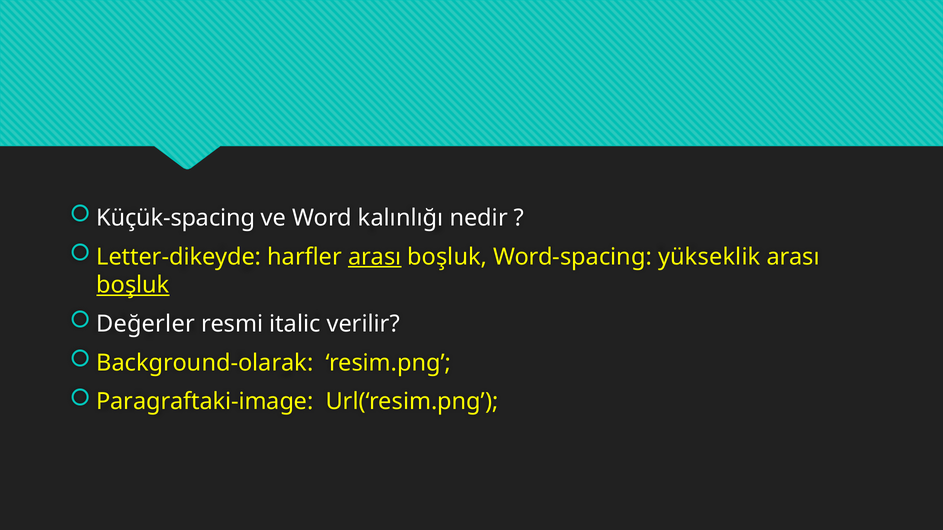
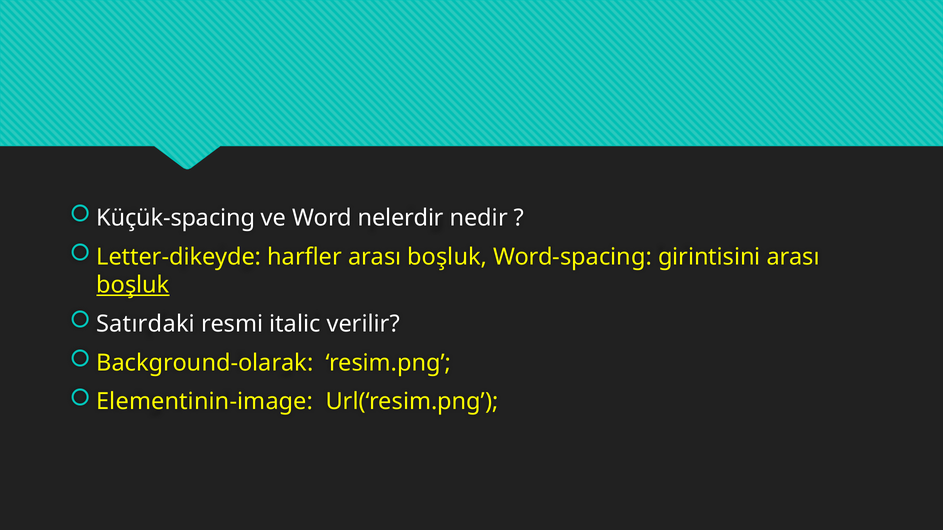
kalınlığı: kalınlığı -> nelerdir (401, 218)
arası underline: present -> none (375, 257)
yükseklik: yükseklik -> girintisini (709, 257)
Değerler: Değerler -> Satırdaki (146, 324)
Paragraftaki-image: Paragraftaki-image -> Elementinin-image (205, 402)
